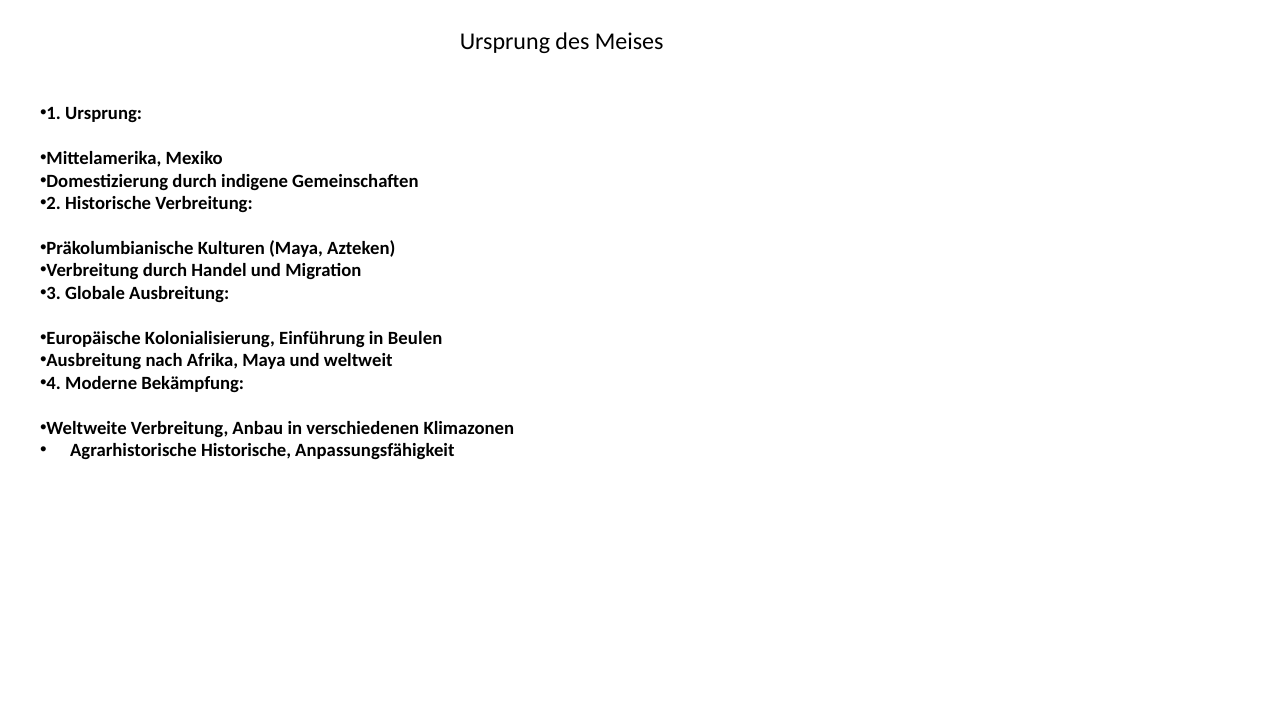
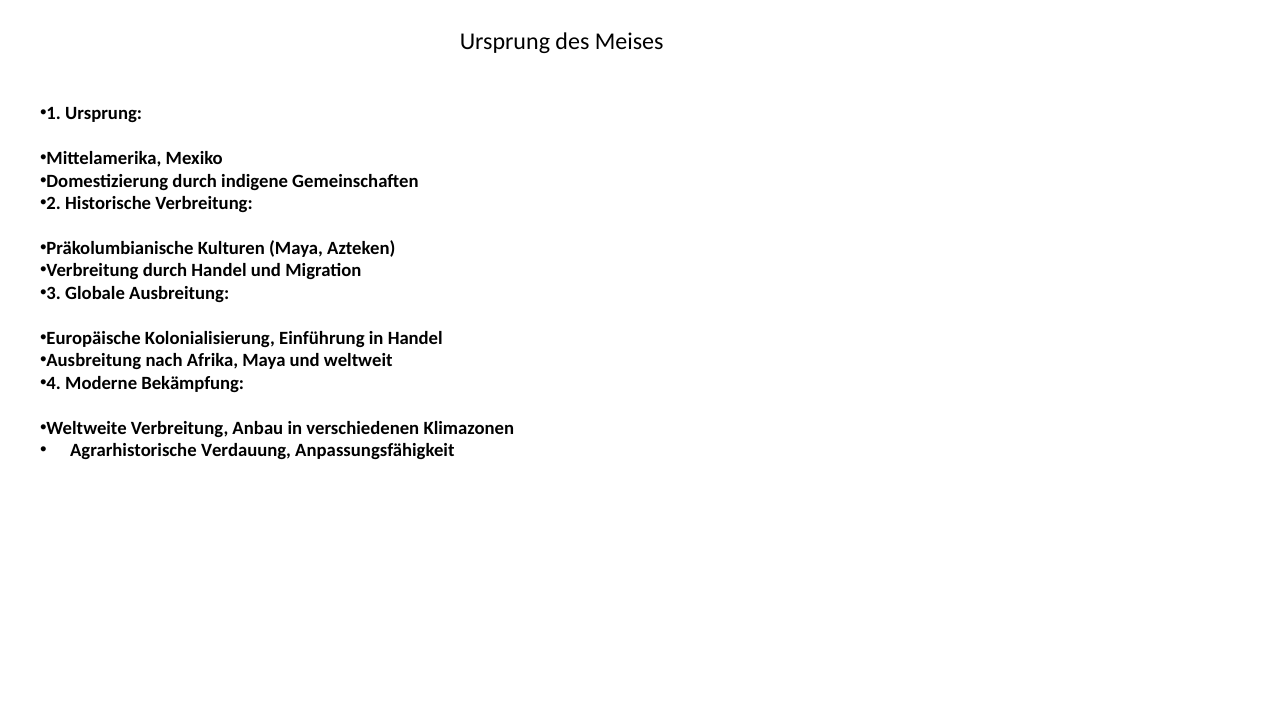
in Beulen: Beulen -> Handel (415, 338)
Agrarhistorische Historische: Historische -> Verdauung (246, 450)
